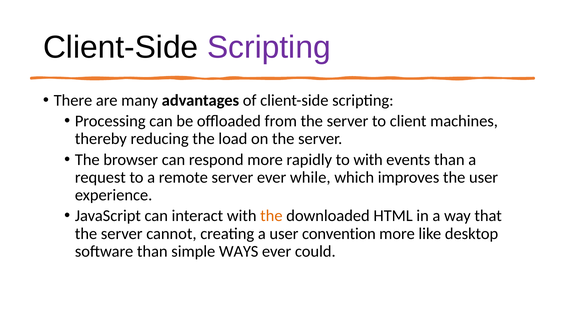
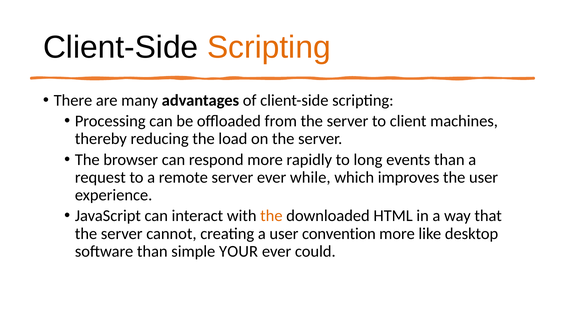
Scripting colour: purple -> orange (269, 47)
to with: with -> long (368, 159)
WAYS: WAYS -> YOUR (239, 251)
